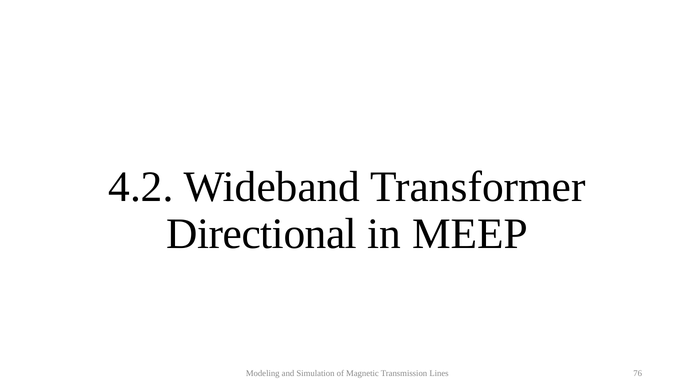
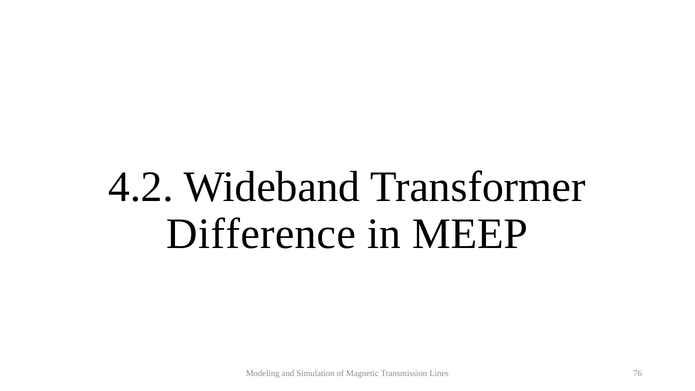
Directional: Directional -> Difference (261, 234)
